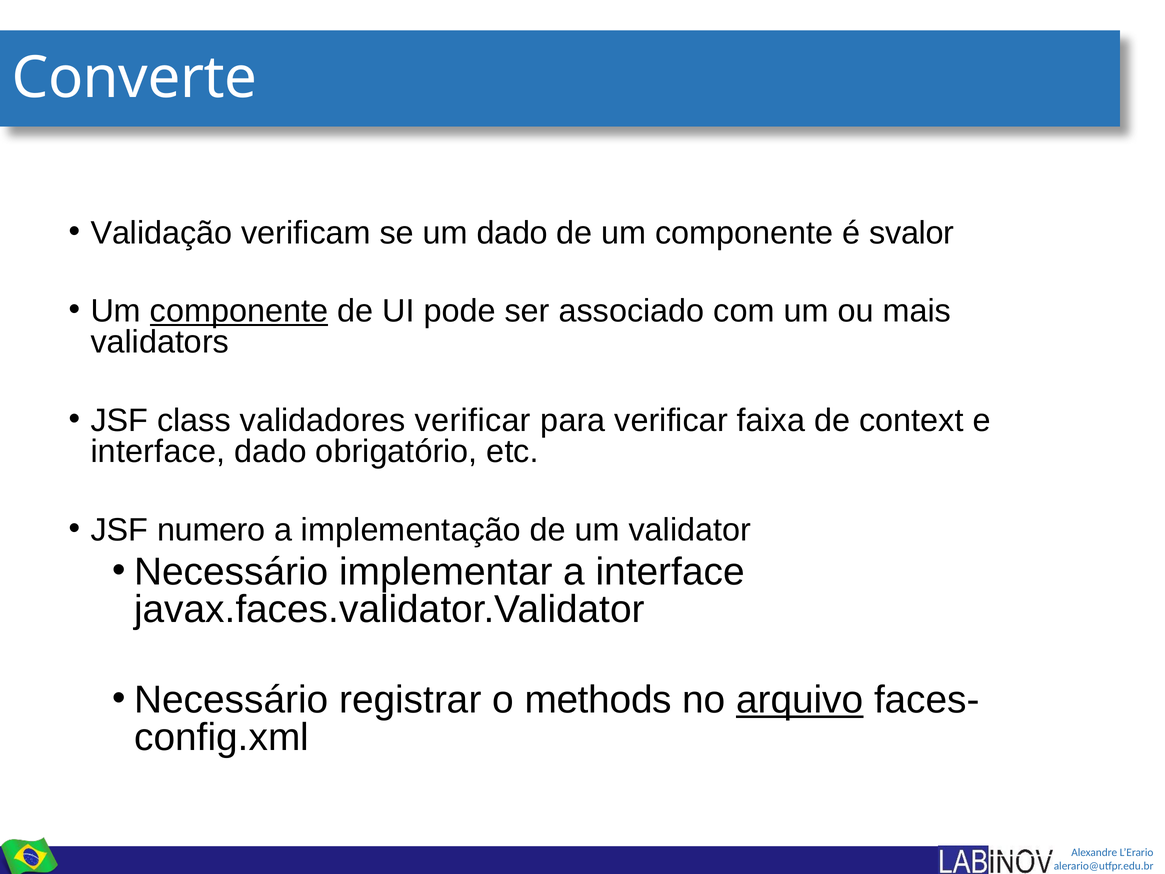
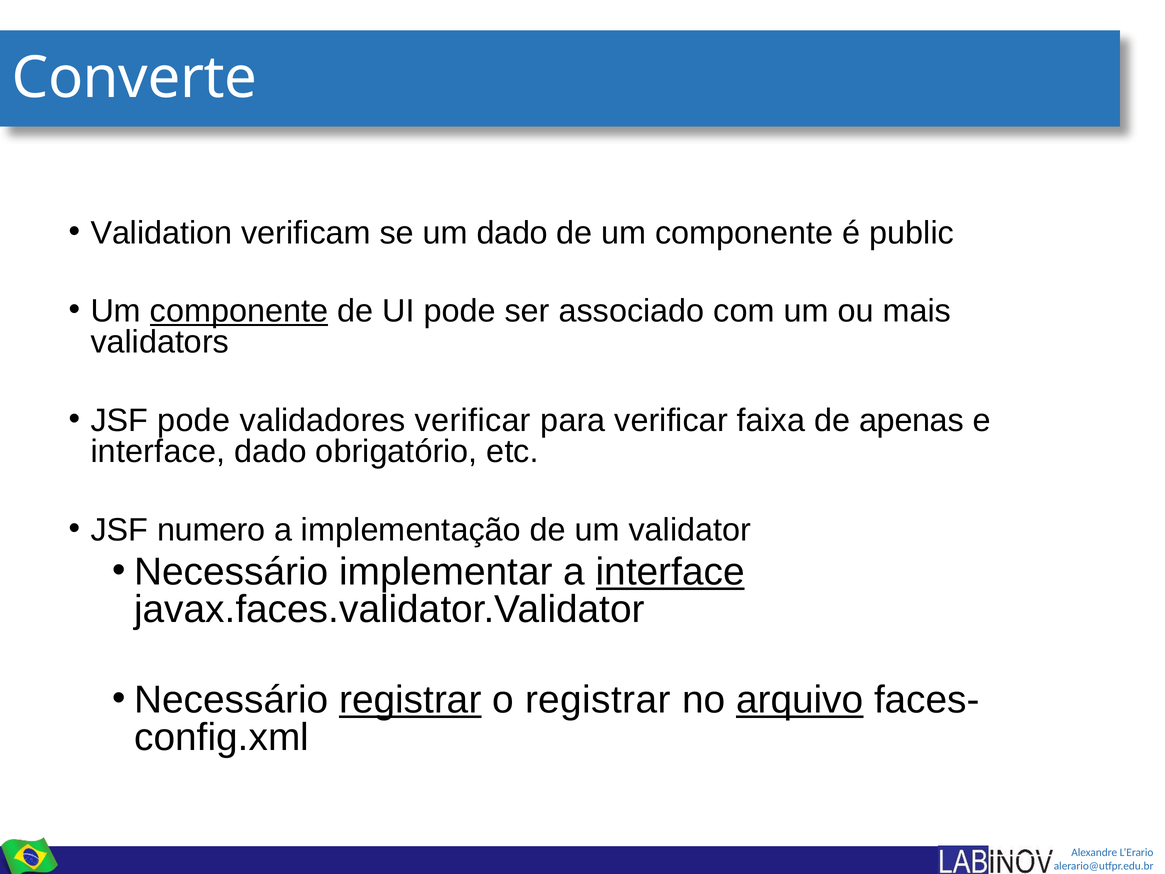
Validação: Validação -> Validation (161, 233)
svalor: svalor -> public (912, 233)
JSF class: class -> pode (194, 420)
context: context -> apenas (911, 420)
interface underline: none -> present (670, 572)
registrar underline: none -> present (410, 700)
o methods: methods -> registrar (598, 700)
